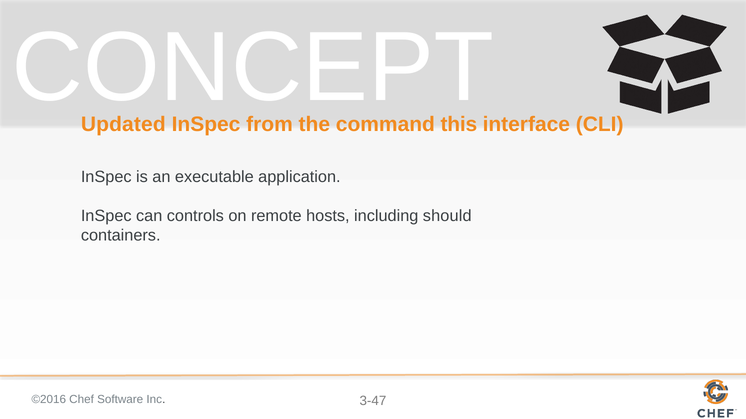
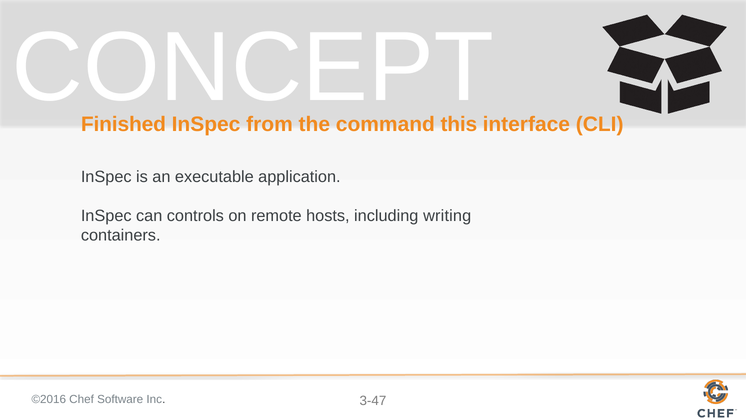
Updated: Updated -> Finished (123, 125)
should: should -> writing (447, 216)
